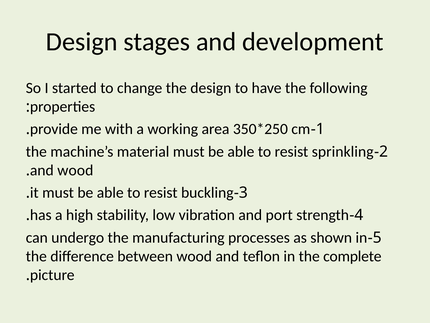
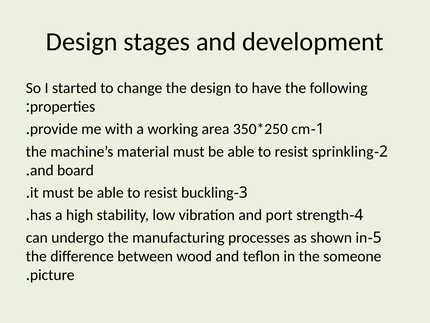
and wood: wood -> board (75, 170)
complete: complete -> someone (352, 256)
